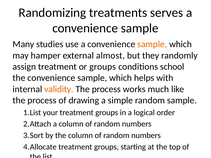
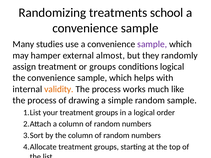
serves: serves -> school (167, 13)
sample colour: orange -> purple (152, 44)
conditions school: school -> logical (172, 67)
